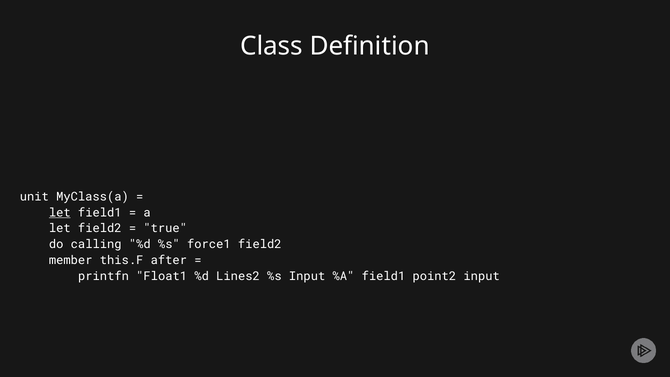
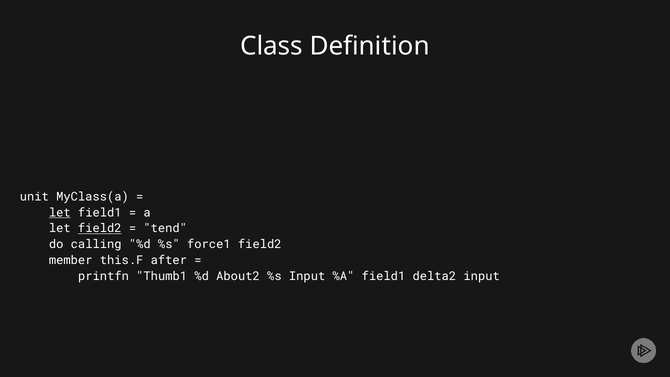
field2 underline: none -> present (100, 228)
true: true -> tend (165, 228)
Float1: Float1 -> Thumb1 (162, 276)
Lines2: Lines2 -> About2 (238, 276)
point2: point2 -> delta2 (434, 276)
